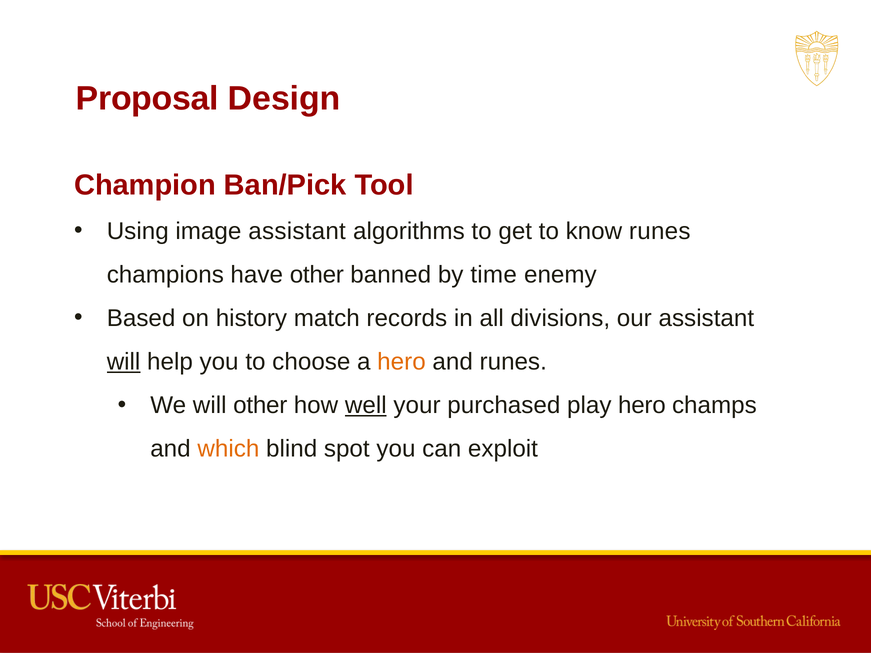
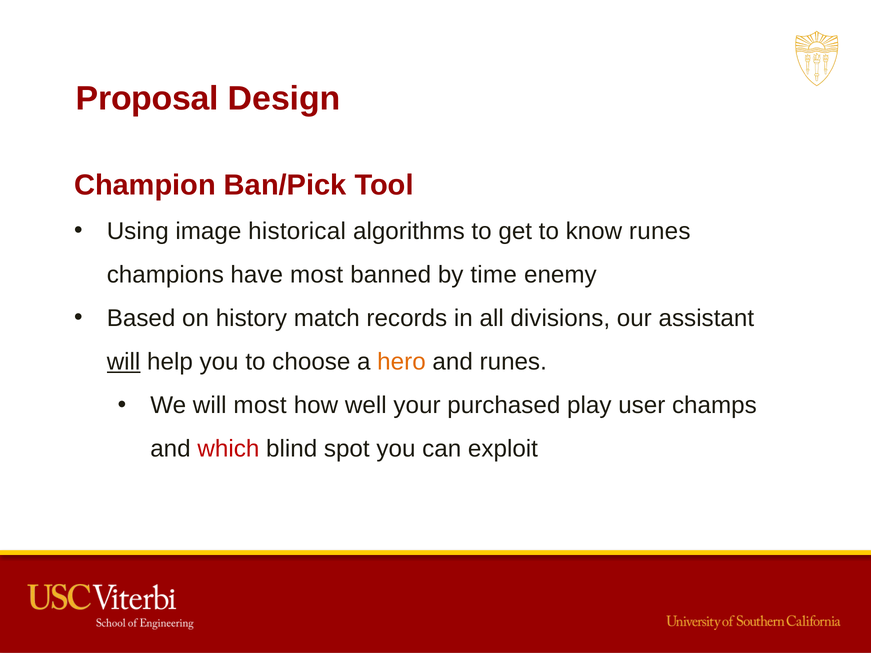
image assistant: assistant -> historical (297, 231)
have other: other -> most (317, 275)
will other: other -> most (260, 406)
well underline: present -> none (366, 406)
play hero: hero -> user (642, 406)
which colour: orange -> red (228, 449)
